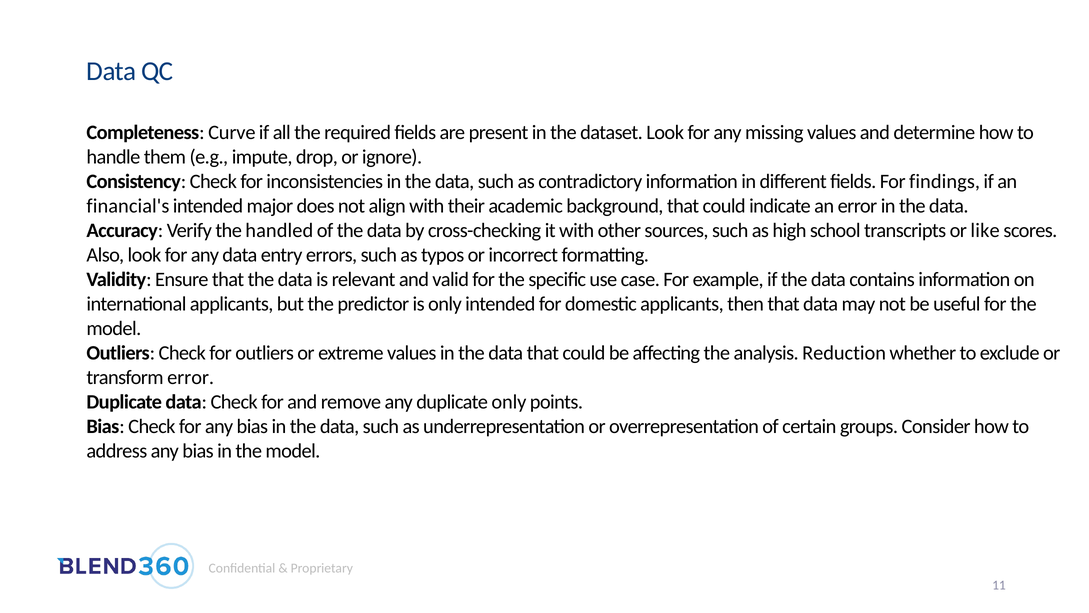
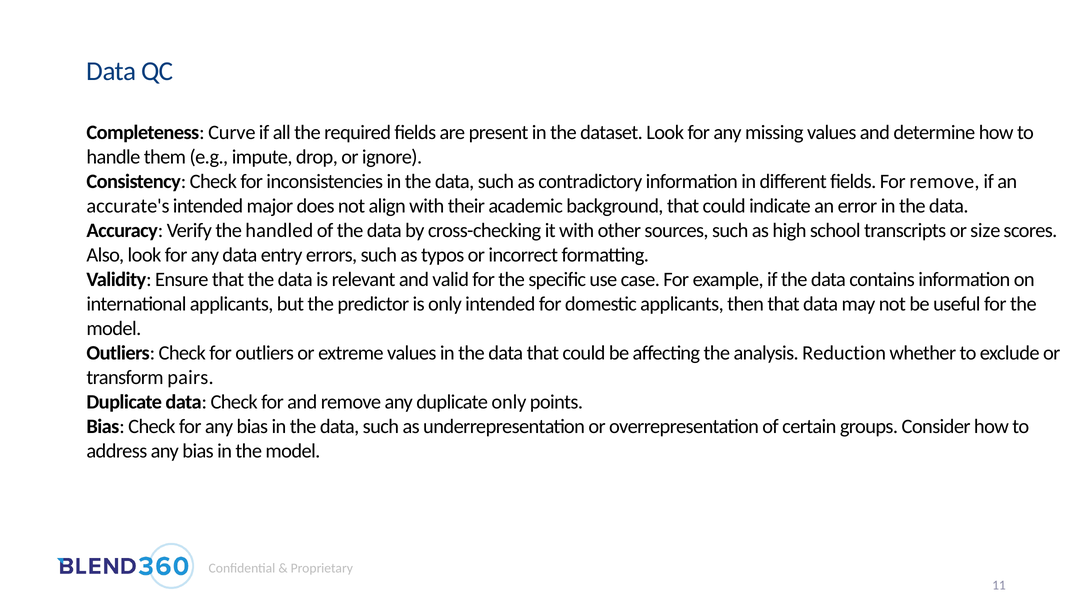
For findings: findings -> remove (944, 181)
financial's: financial's -> accurate's (128, 206)
like: like -> size (985, 230)
transform error: error -> pairs (190, 377)
